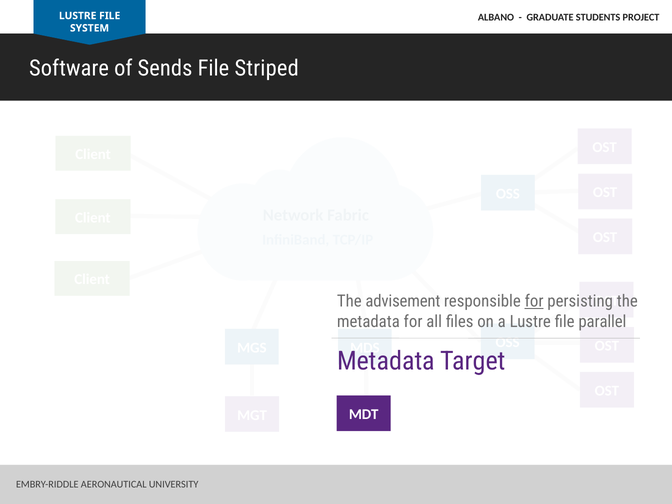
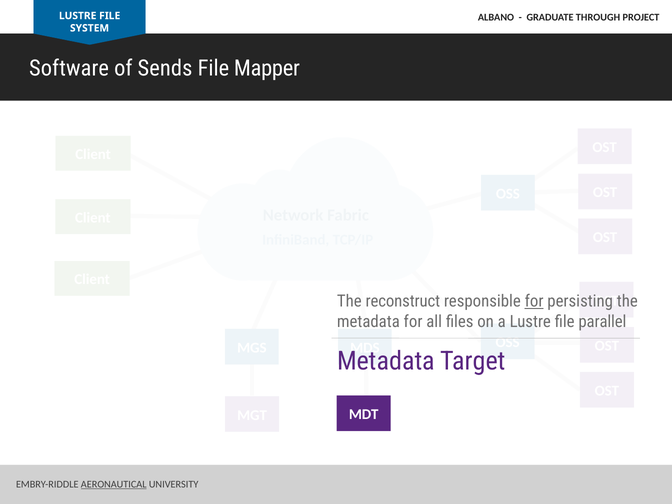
STUDENTS: STUDENTS -> THROUGH (598, 17)
Striped: Striped -> Mapper (267, 69)
advisement: advisement -> reconstruct (403, 301)
AERONAUTICAL underline: none -> present (114, 484)
